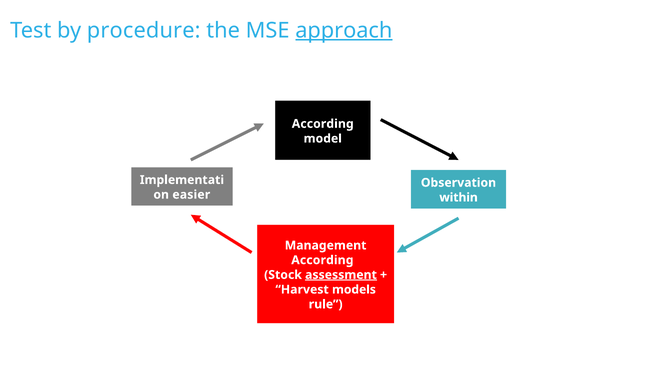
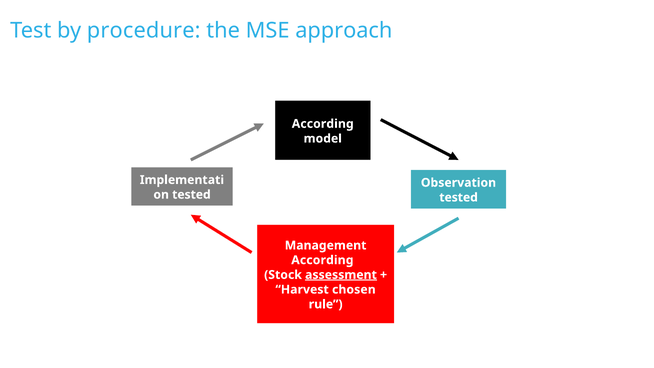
approach underline: present -> none (344, 30)
easier: easier -> tested (191, 195)
within: within -> tested (459, 197)
models: models -> chosen (354, 289)
